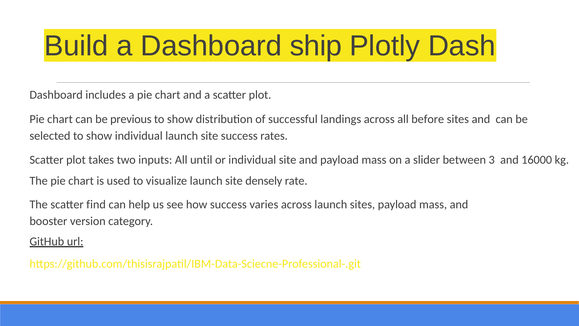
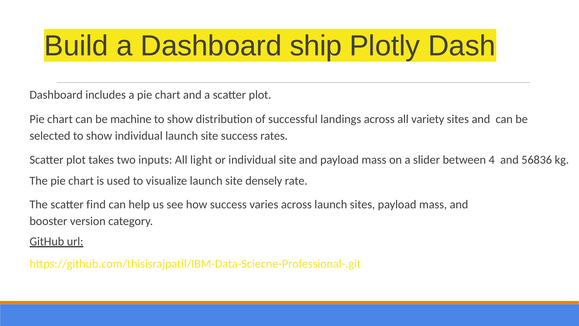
previous: previous -> machine (131, 119)
before: before -> variety (428, 119)
until: until -> light (201, 160)
3: 3 -> 4 (492, 160)
16000: 16000 -> 56836 (537, 160)
